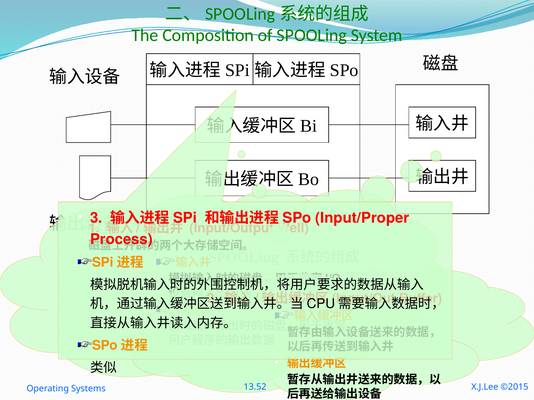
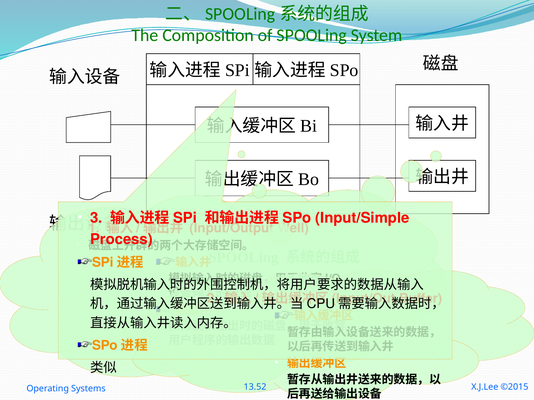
Input/Proper: Input/Proper -> Input/Simple (362, 218)
